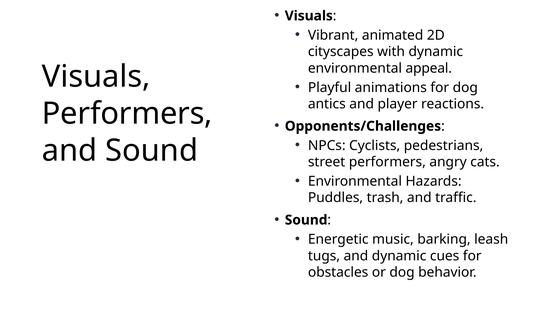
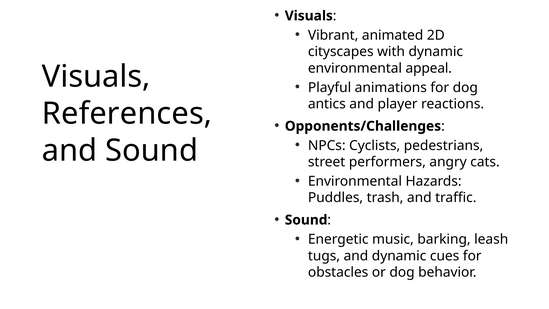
Performers: Performers -> References (127, 114)
